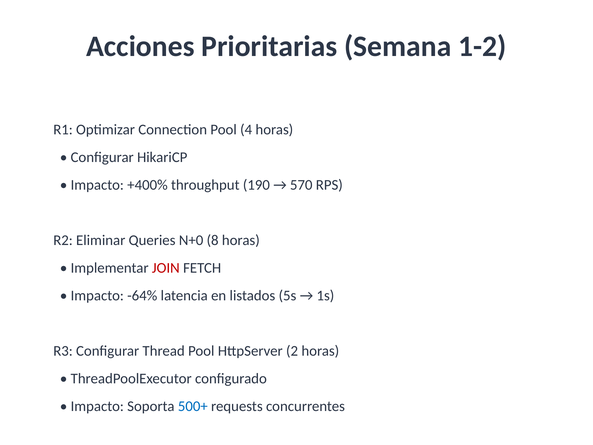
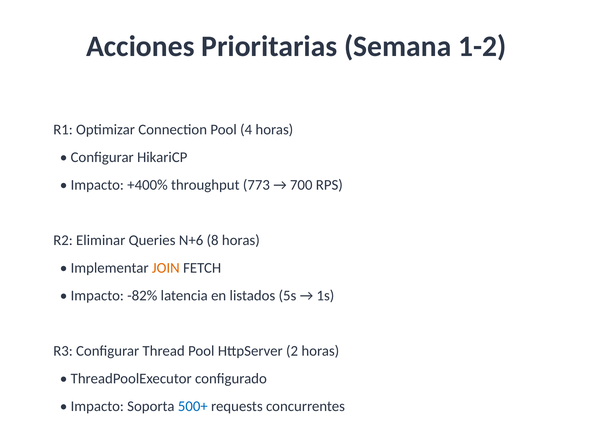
190: 190 -> 773 (256, 185)
570: 570 -> 700 (301, 185)
N+0: N+0 -> N+6 (191, 240)
JOIN colour: red -> orange (166, 268)
-64%: -64% -> -82% (142, 295)
